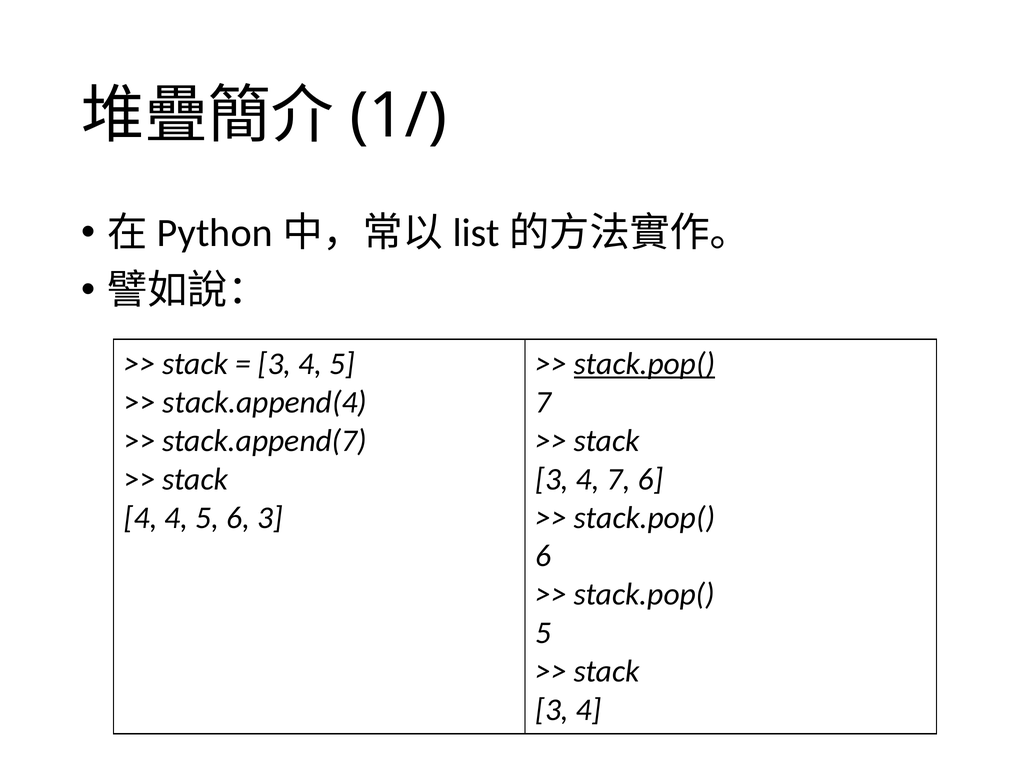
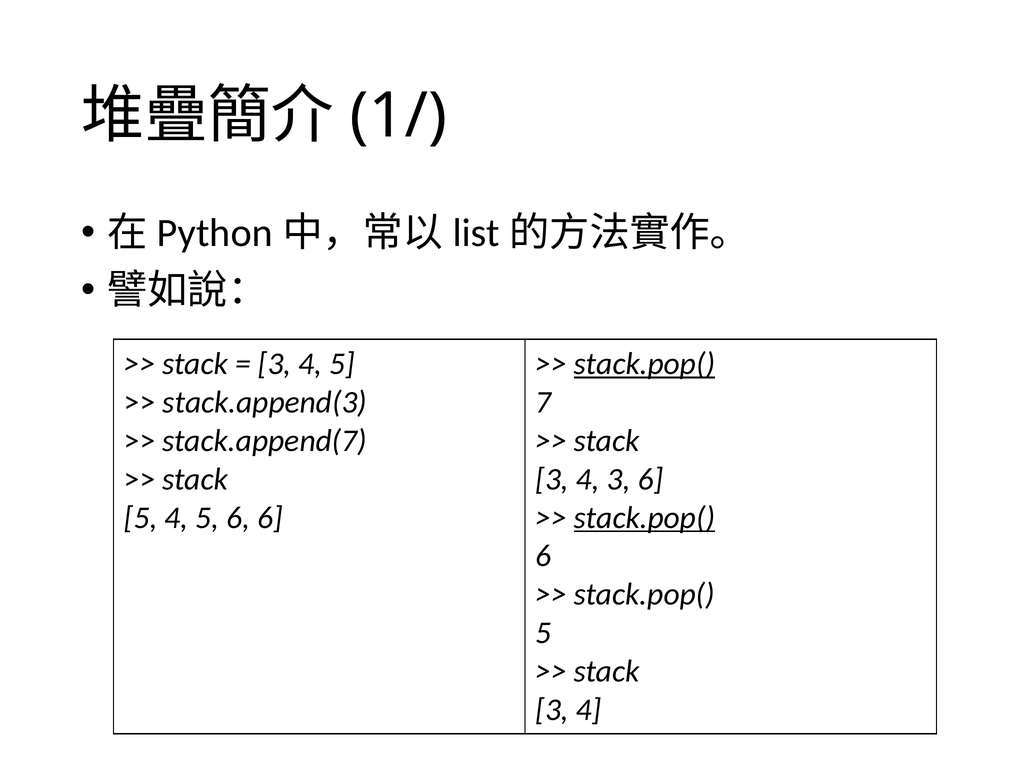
stack.append(4: stack.append(4 -> stack.append(3 (265, 402)
4 7: 7 -> 3 (619, 479)
4: 4 -> 5 (141, 517)
6 3: 3 -> 6 (270, 517)
stack.pop( underline: none -> present (644, 517)
